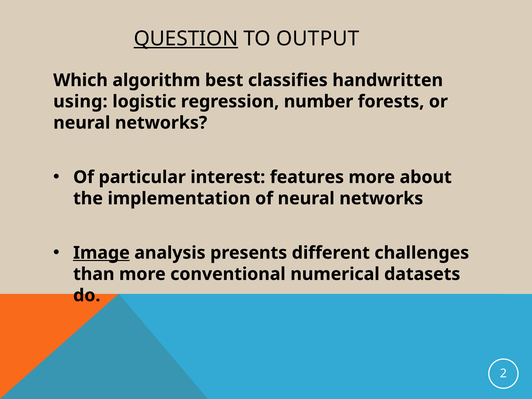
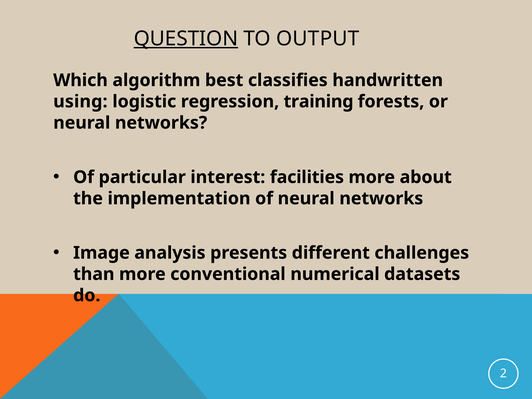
number: number -> training (319, 102)
features: features -> facilities (307, 177)
Image underline: present -> none (101, 253)
